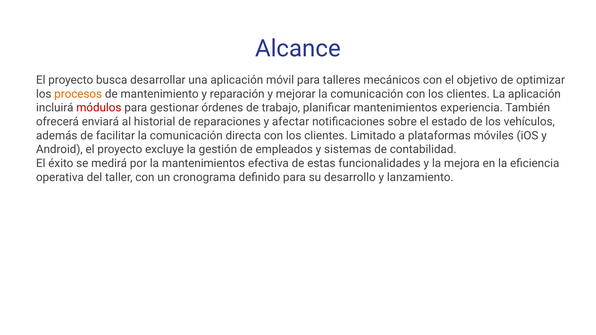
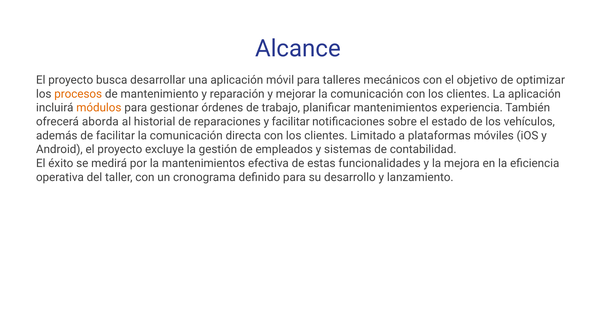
módulos colour: red -> orange (99, 108)
enviará: enviará -> aborda (100, 122)
y afectar: afectar -> facilitar (291, 122)
